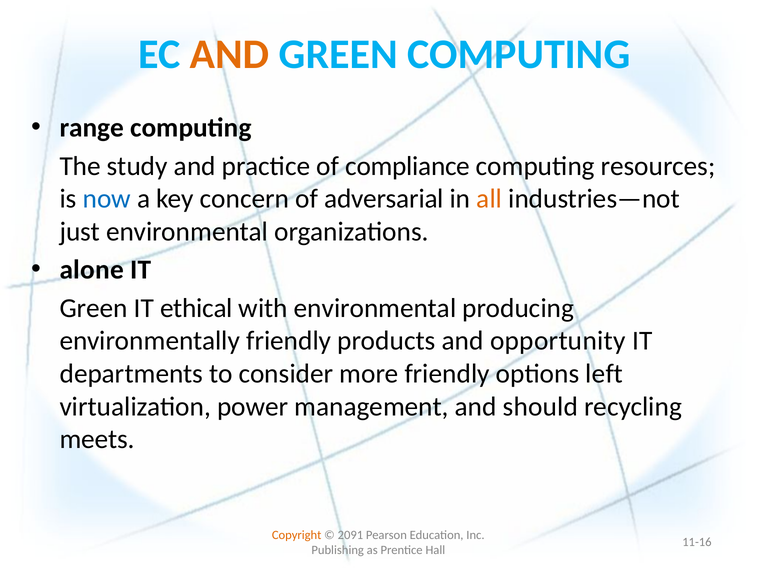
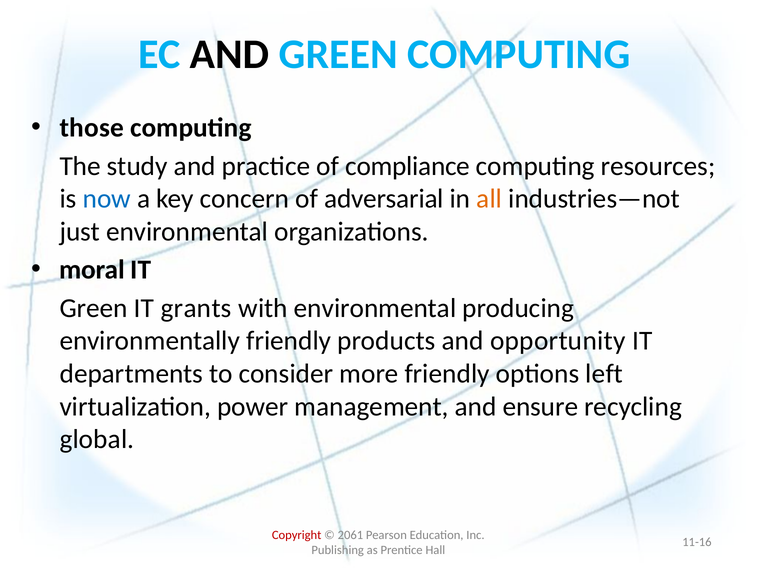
AND colour: orange -> black (230, 54)
range: range -> those (92, 128)
alone: alone -> moral (92, 270)
ethical: ethical -> grants (196, 308)
should: should -> ensure (540, 406)
meets: meets -> global (97, 439)
Copyright colour: orange -> red (297, 535)
2091: 2091 -> 2061 (350, 535)
